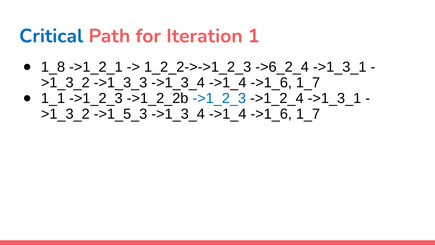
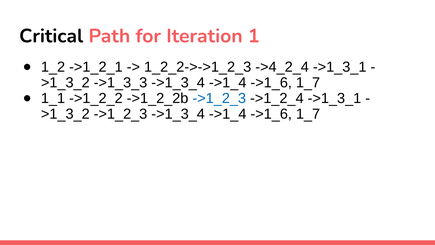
Critical colour: blue -> black (51, 36)
1_8: 1_8 -> 1_2 (53, 67)
->6_2_4: ->6_2_4 -> ->4_2_4 (282, 67)
1_1 ->1_2_3: ->1_2_3 -> ->1_2_2 (96, 98)
->1_5_3: ->1_5_3 -> ->1_2_3 (120, 114)
